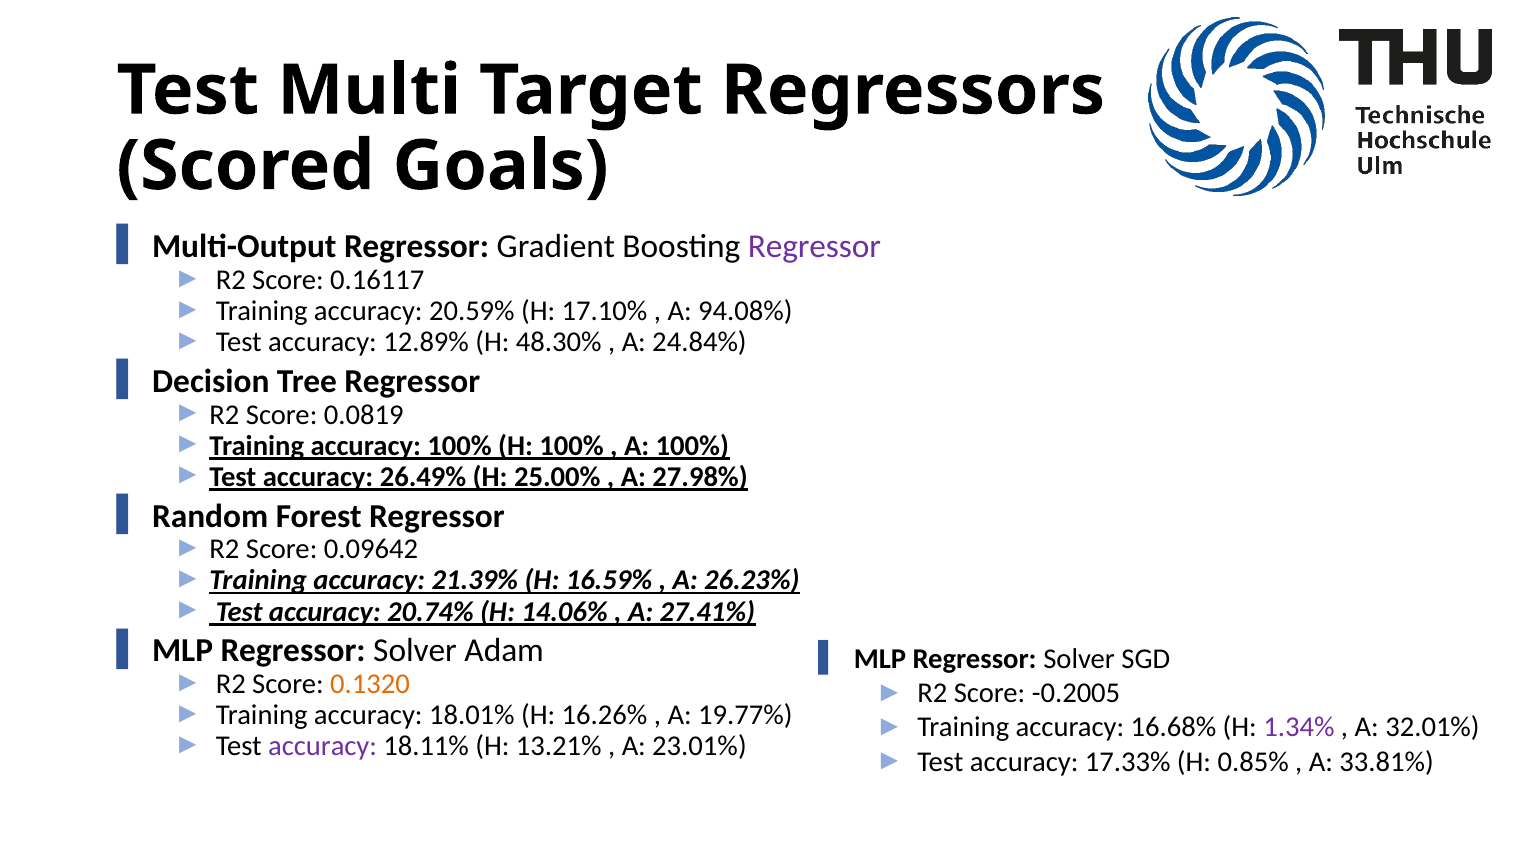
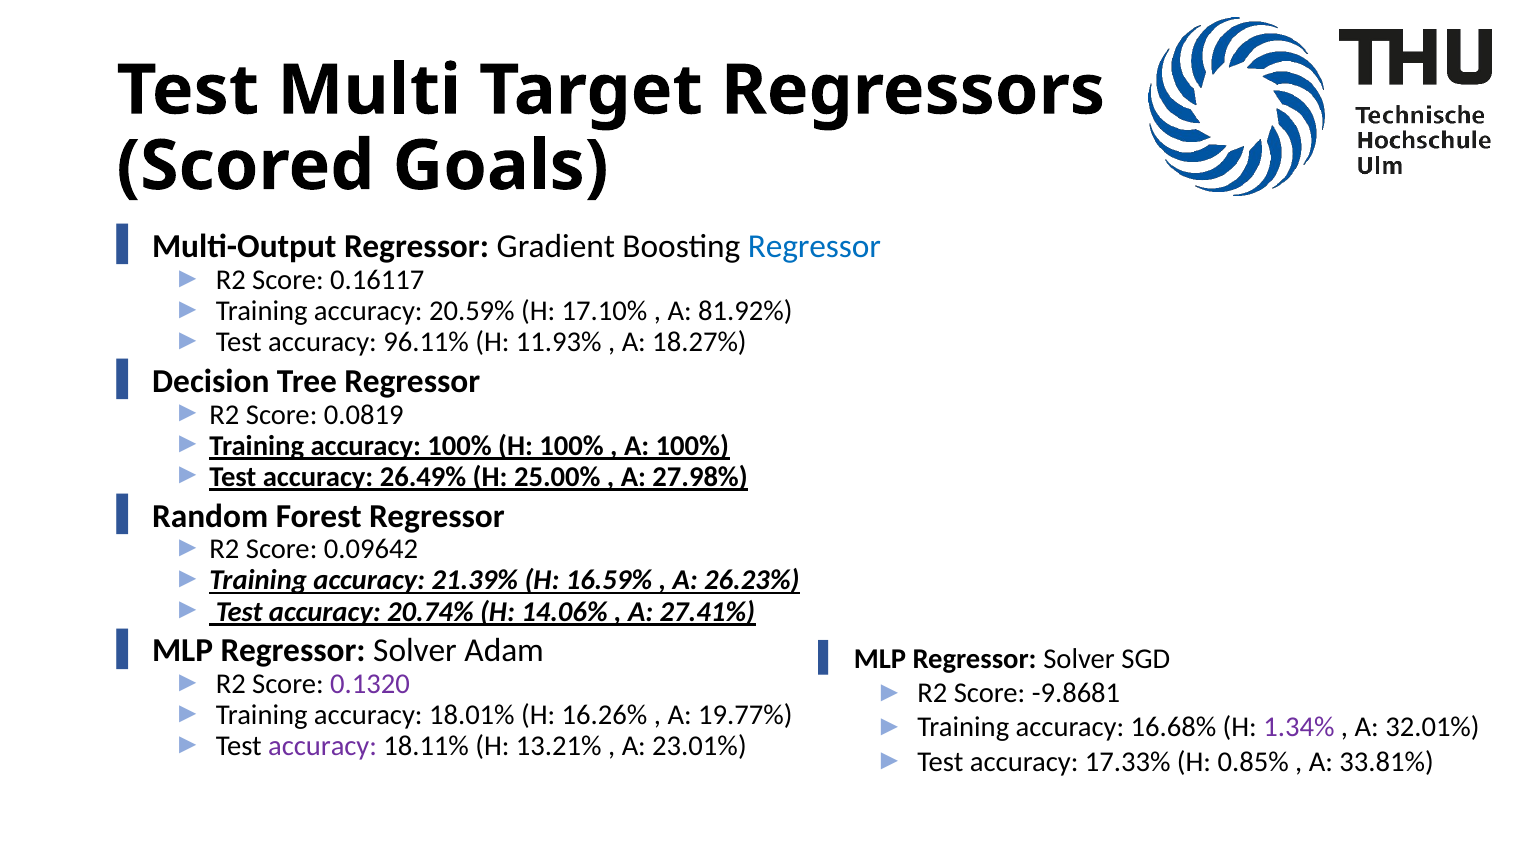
Regressor colour: purple -> blue (814, 246)
94.08%: 94.08% -> 81.92% (745, 311)
12.89%: 12.89% -> 96.11% (426, 342)
48.30%: 48.30% -> 11.93% (559, 342)
24.84%: 24.84% -> 18.27% (699, 342)
0.1320 colour: orange -> purple (370, 684)
-0.2005: -0.2005 -> -9.8681 (1076, 693)
